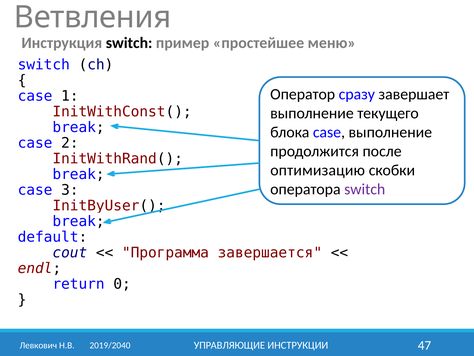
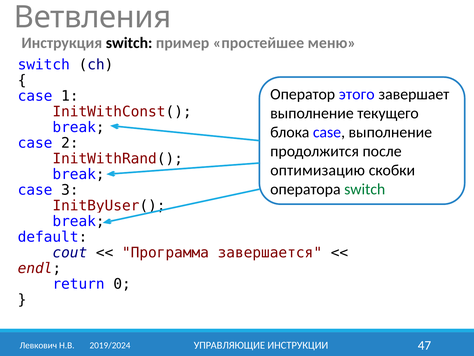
сразу: сразу -> этого (357, 94)
switch colour: purple -> green (365, 189)
2019/2040: 2019/2040 -> 2019/2024 (110, 345)
